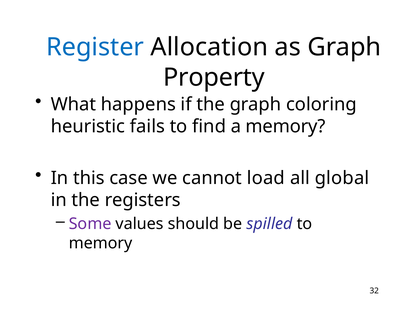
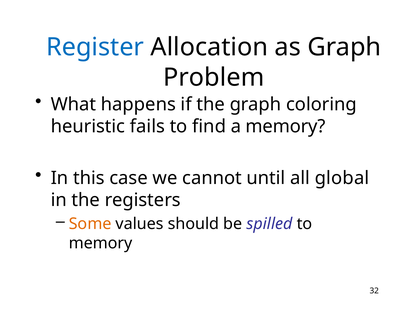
Property: Property -> Problem (214, 77)
load: load -> until (266, 178)
Some colour: purple -> orange (90, 224)
